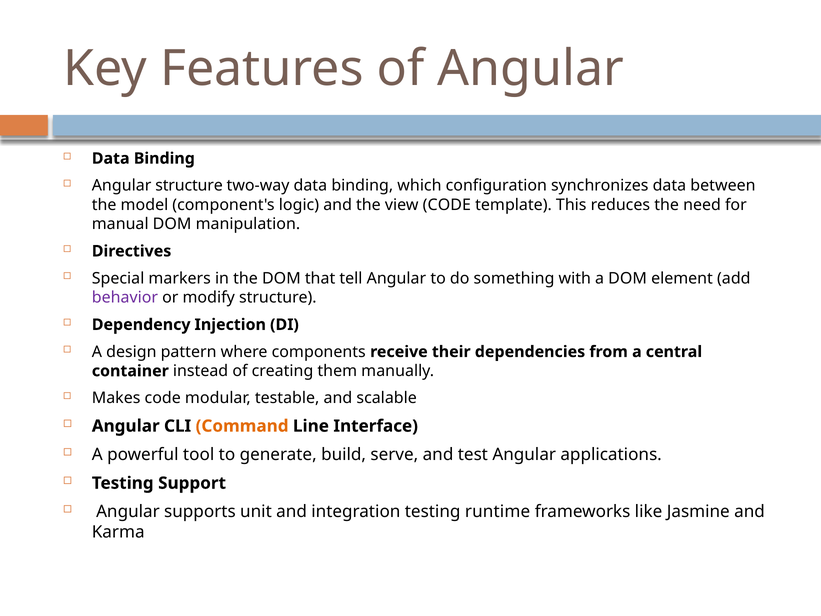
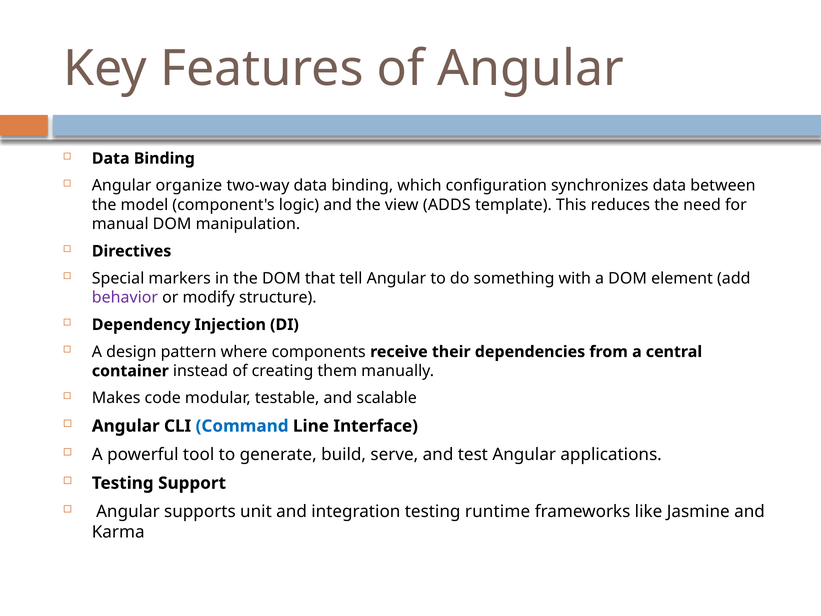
Angular structure: structure -> organize (189, 186)
view CODE: CODE -> ADDS (447, 205)
Command colour: orange -> blue (242, 426)
